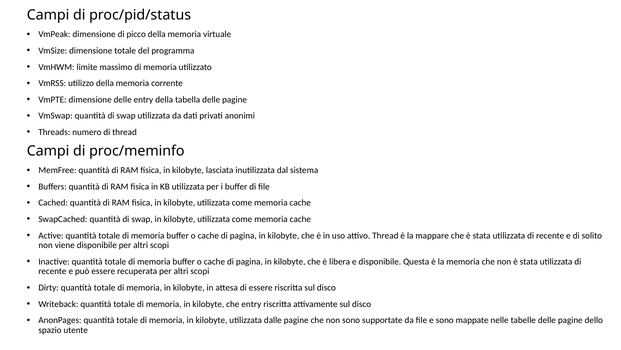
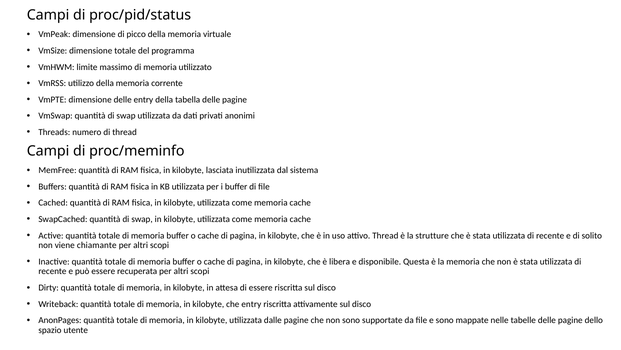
mappare: mappare -> strutture (432, 235)
viene disponibile: disponibile -> chiamante (97, 245)
